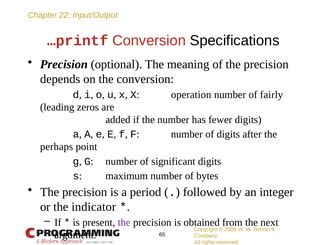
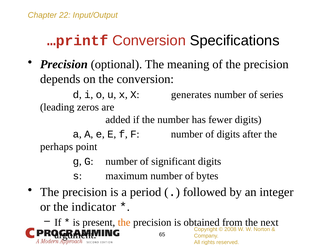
operation: operation -> generates (191, 95)
fairly: fairly -> series (272, 95)
the colour: purple -> orange (124, 223)
